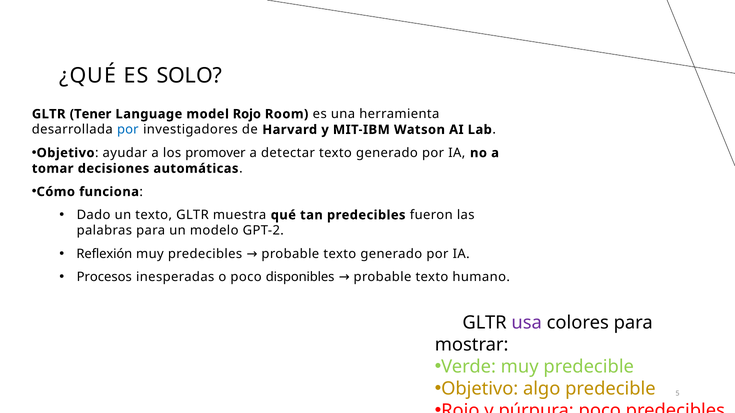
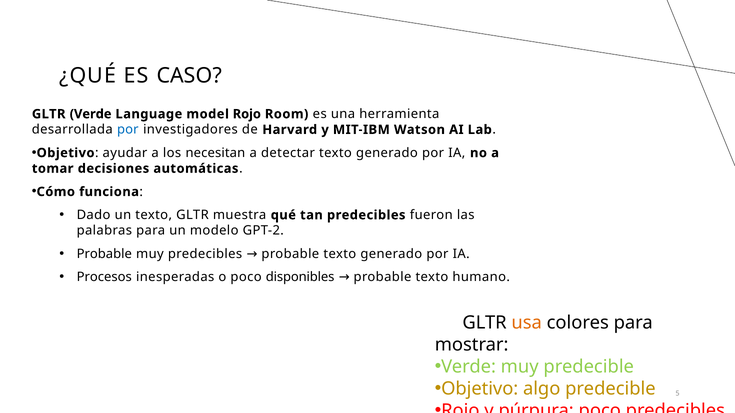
SOLO: SOLO -> CASO (189, 76)
GLTR Tener: Tener -> Verde (91, 114)
promover: promover -> necesitan (215, 153)
Reflexión: Reflexión -> Probable (104, 254)
usa colour: purple -> orange (527, 323)
